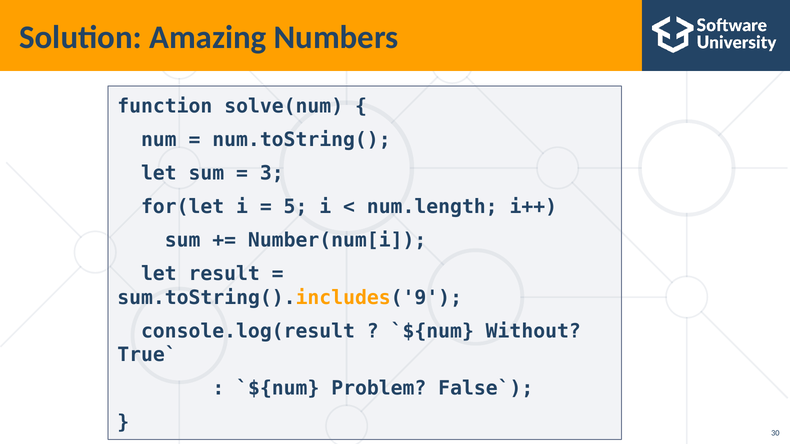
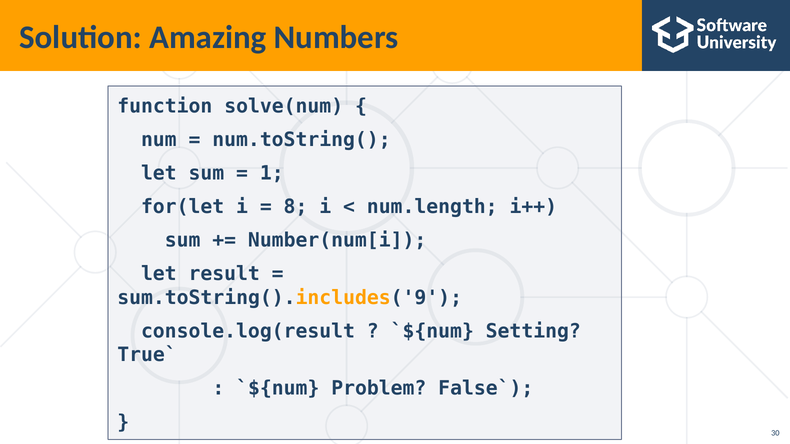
3: 3 -> 1 (272, 173)
5: 5 -> 8 (296, 207)
Without: Without -> Setting (533, 331)
